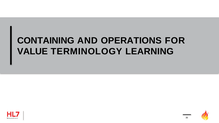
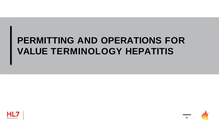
CONTAINING: CONTAINING -> PERMITTING (46, 41)
LEARNING: LEARNING -> HEPATITIS (149, 52)
